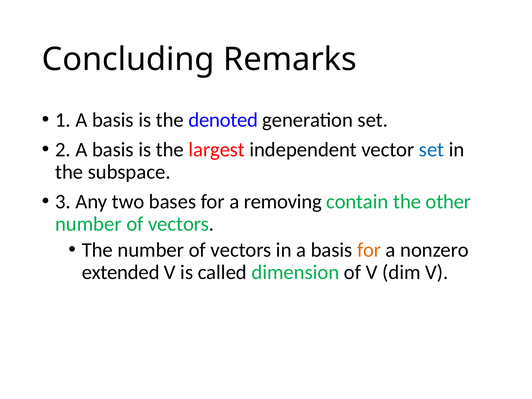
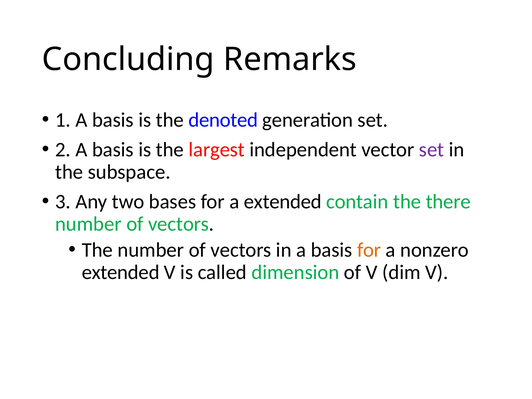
set colour: blue -> purple (432, 150)
a removing: removing -> extended (283, 202)
other: other -> there (448, 202)
